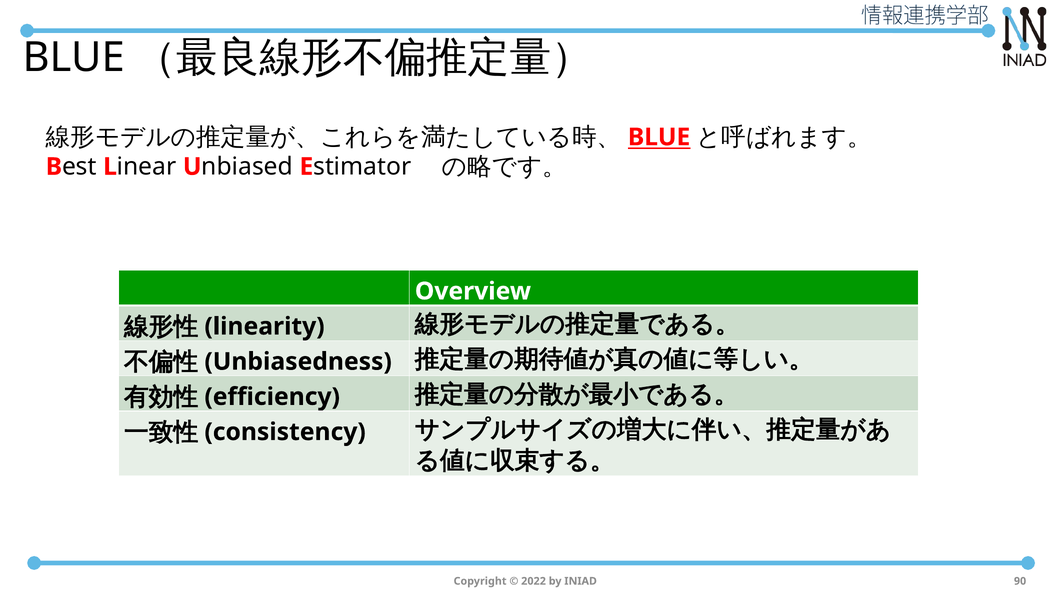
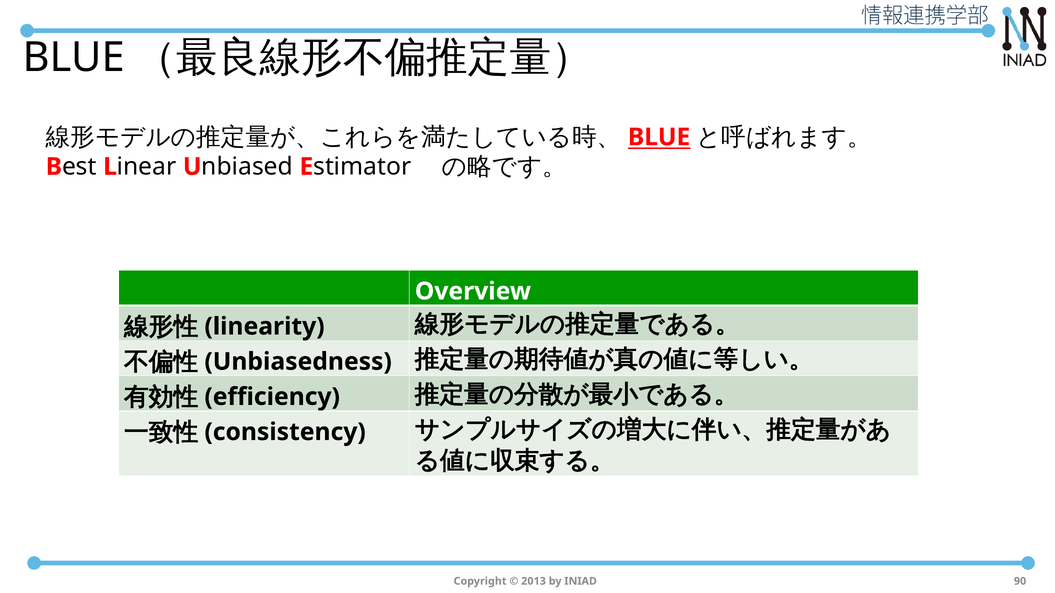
2022: 2022 -> 2013 (534, 582)
